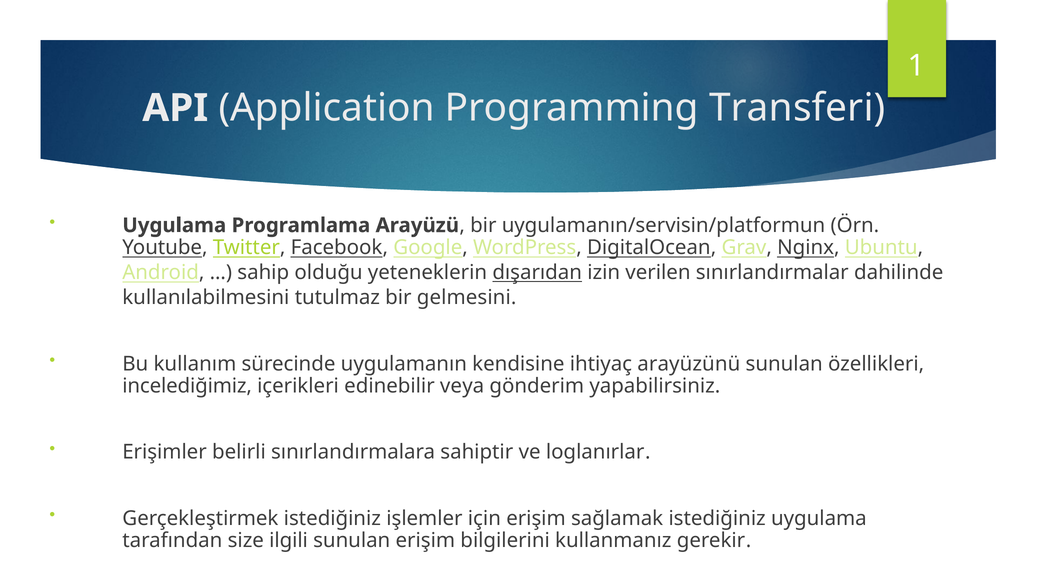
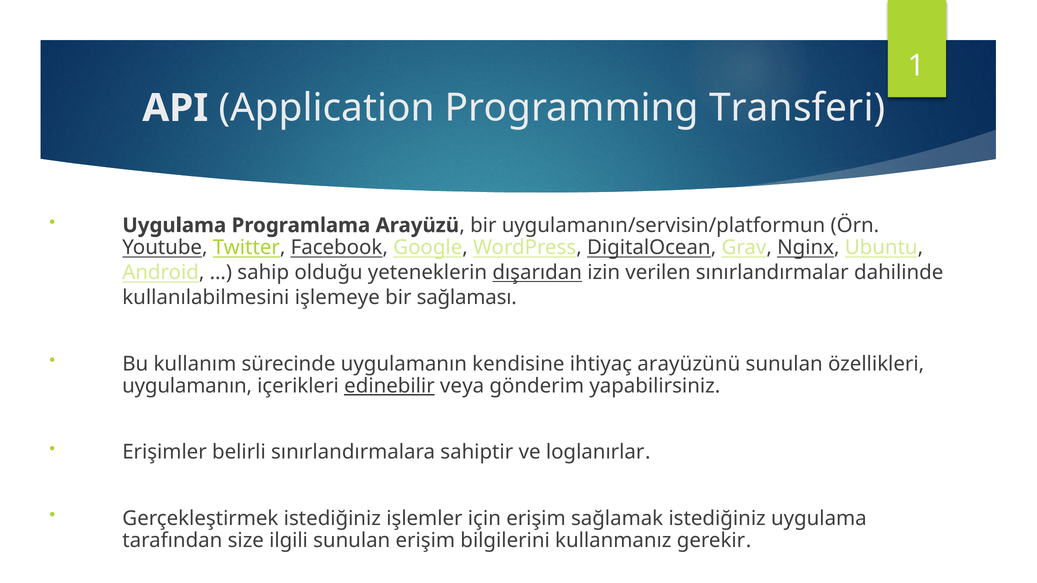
tutulmaz: tutulmaz -> işlemeye (337, 298)
gelmesini: gelmesini -> sağlaması (467, 298)
incelediğimiz: incelediğimiz -> uygulamanın (187, 386)
edinebilir underline: none -> present (389, 386)
